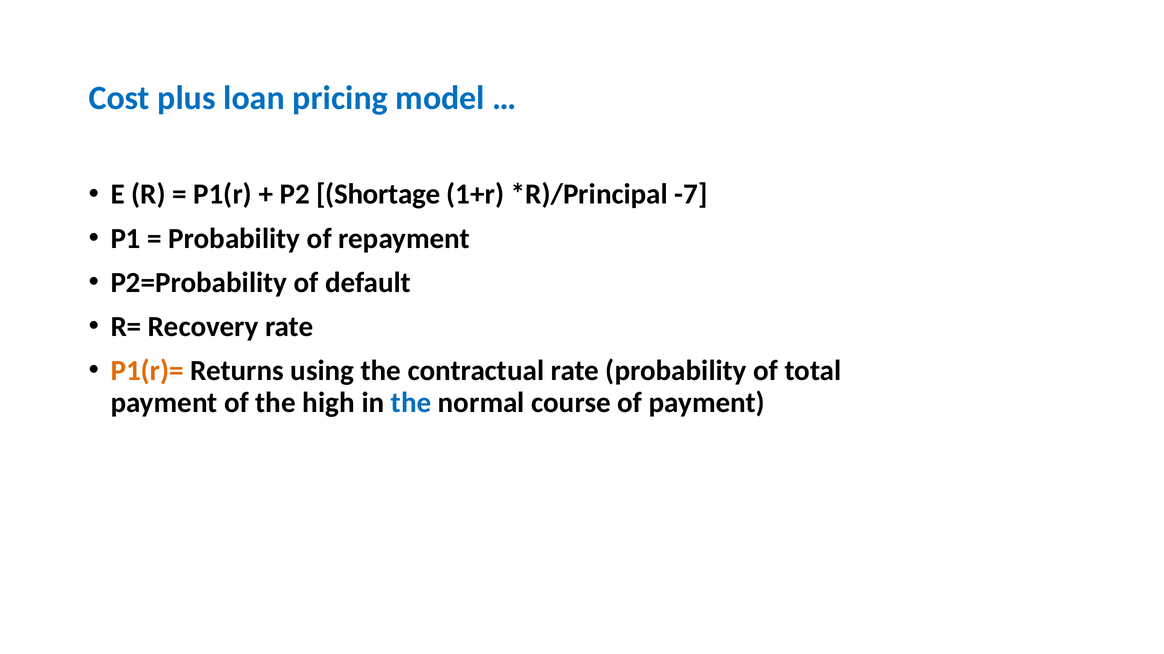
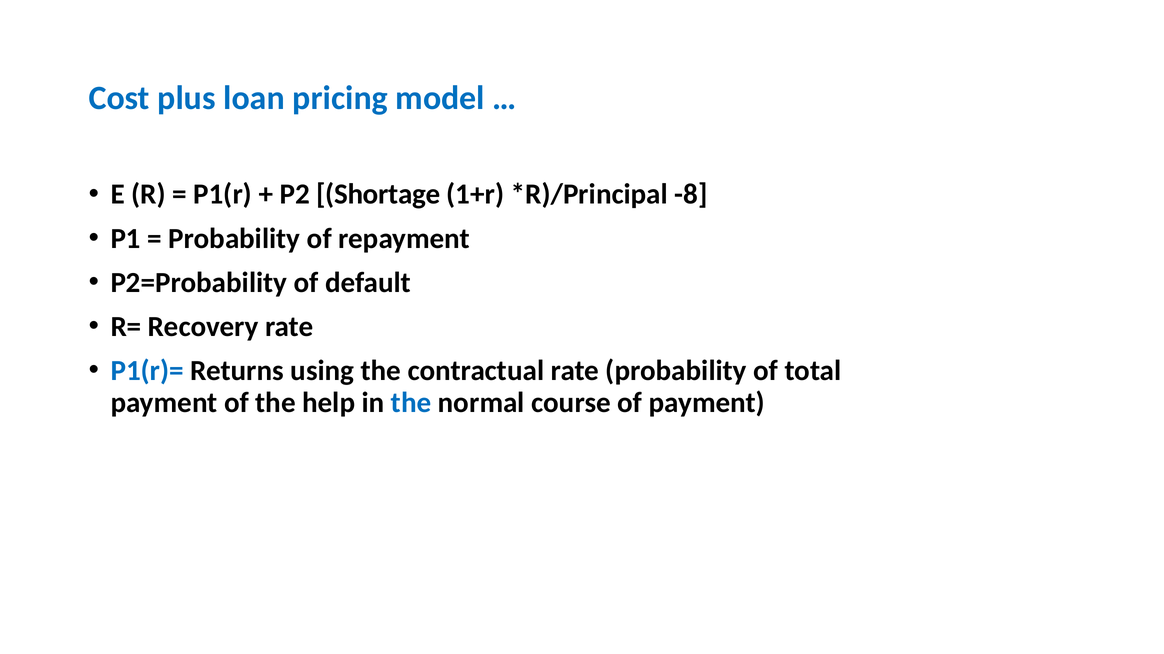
-7: -7 -> -8 (691, 195)
P1(r)= colour: orange -> blue (147, 371)
high: high -> help (329, 403)
